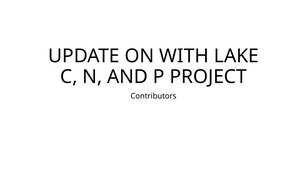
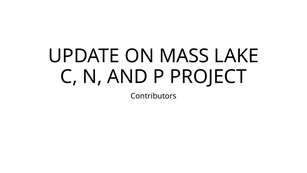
WITH: WITH -> MASS (184, 56)
